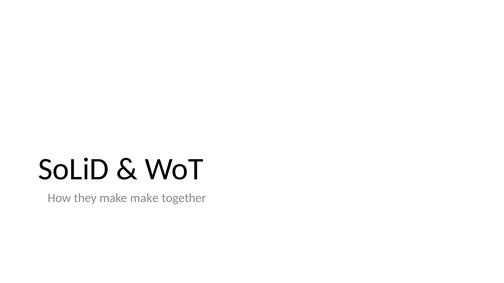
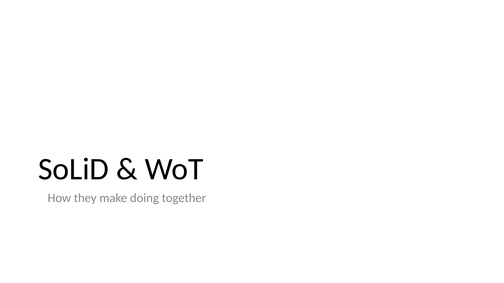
make make: make -> doing (144, 198)
